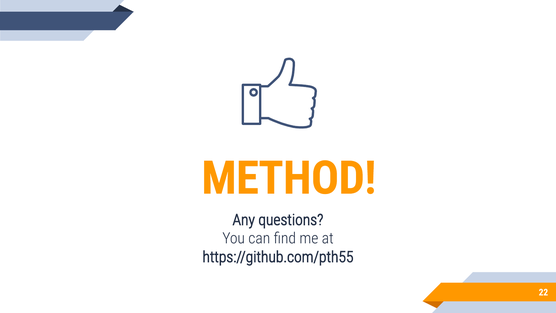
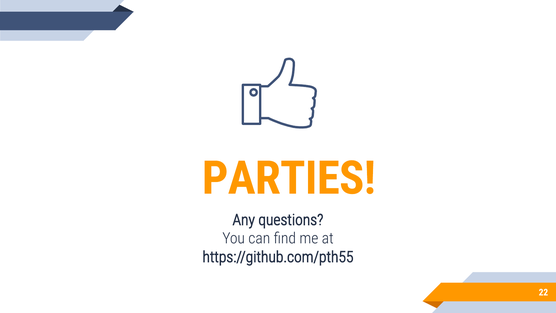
METHOD: METHOD -> PARTIES (289, 178)
